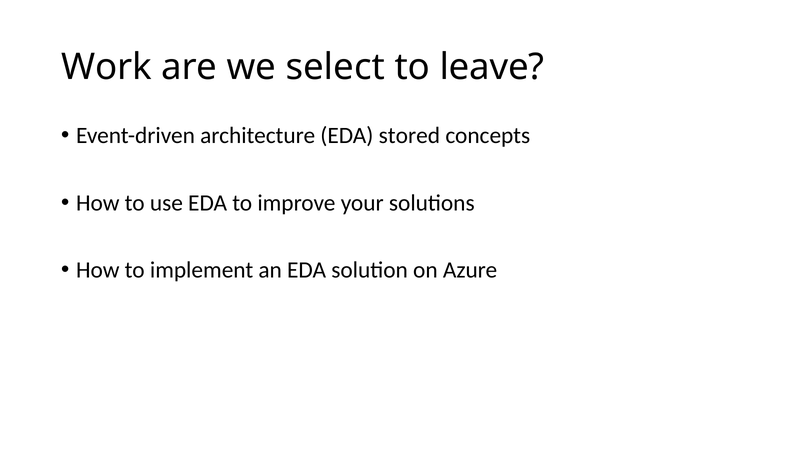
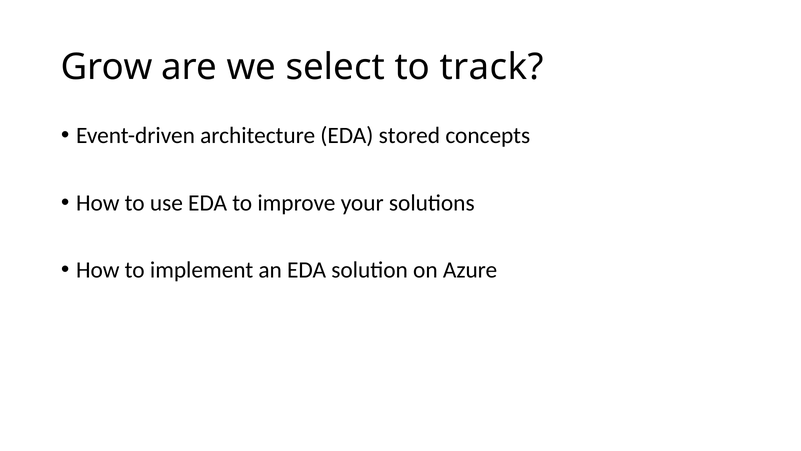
Work: Work -> Grow (107, 67)
leave: leave -> track (492, 67)
